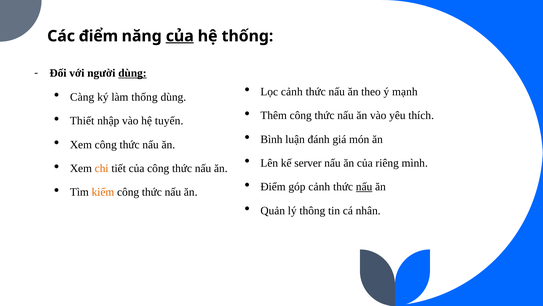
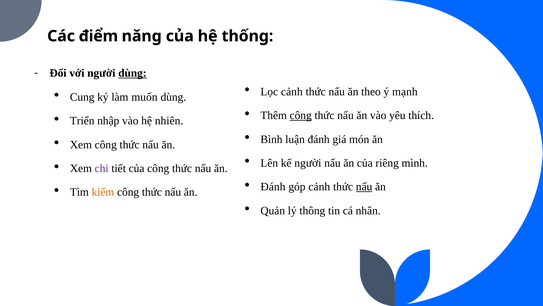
của underline: present -> none (180, 36)
Càng: Càng -> Cung (82, 97)
làm thống: thống -> muốn (144, 97)
công underline: none -> present (301, 115)
Thiết: Thiết -> Triển (82, 121)
tuyến: tuyến -> nhiên (169, 121)
kế server: server -> người (308, 163)
chi colour: orange -> purple (102, 168)
Điểm: Điểm -> Đánh (273, 187)
